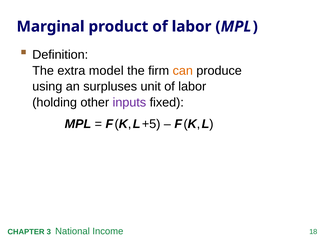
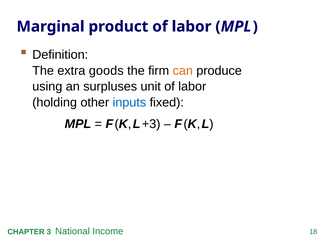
model: model -> goods (106, 71)
inputs colour: purple -> blue (129, 102)
+5: +5 -> +3 (151, 124)
